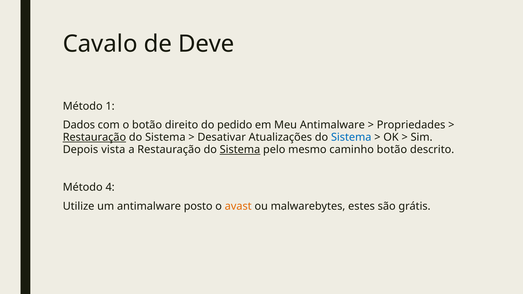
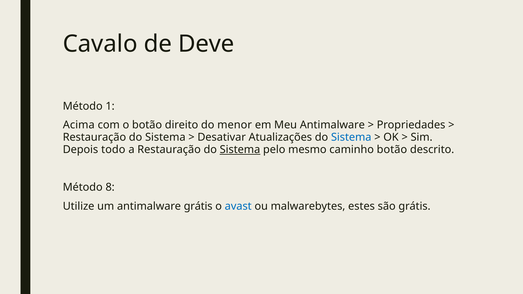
Dados: Dados -> Acima (79, 125)
pedido: pedido -> menor (235, 125)
Restauração underline: present -> none (94, 137)
vista: vista -> todo (113, 150)
4: 4 -> 8 (110, 187)
antimalware posto: posto -> grátis (198, 206)
avast colour: orange -> blue (238, 206)
